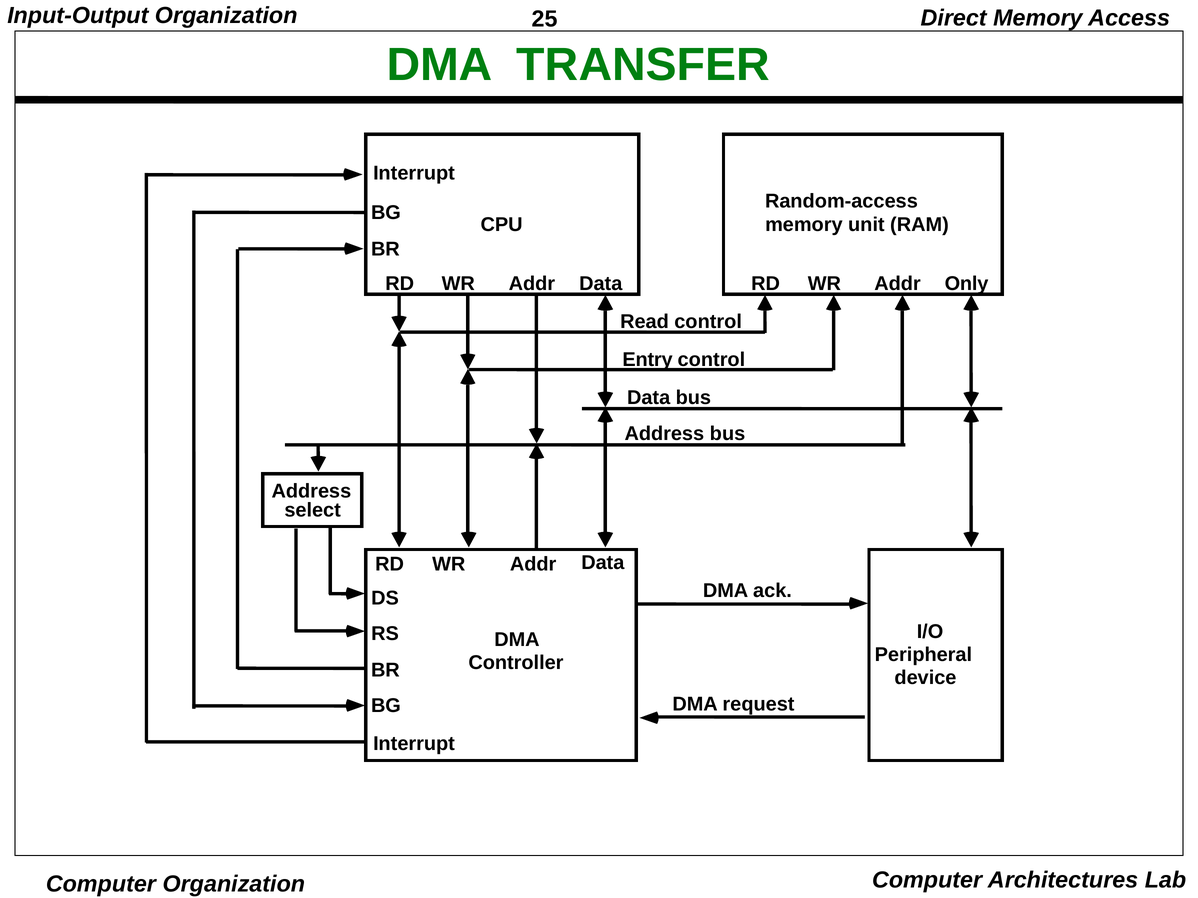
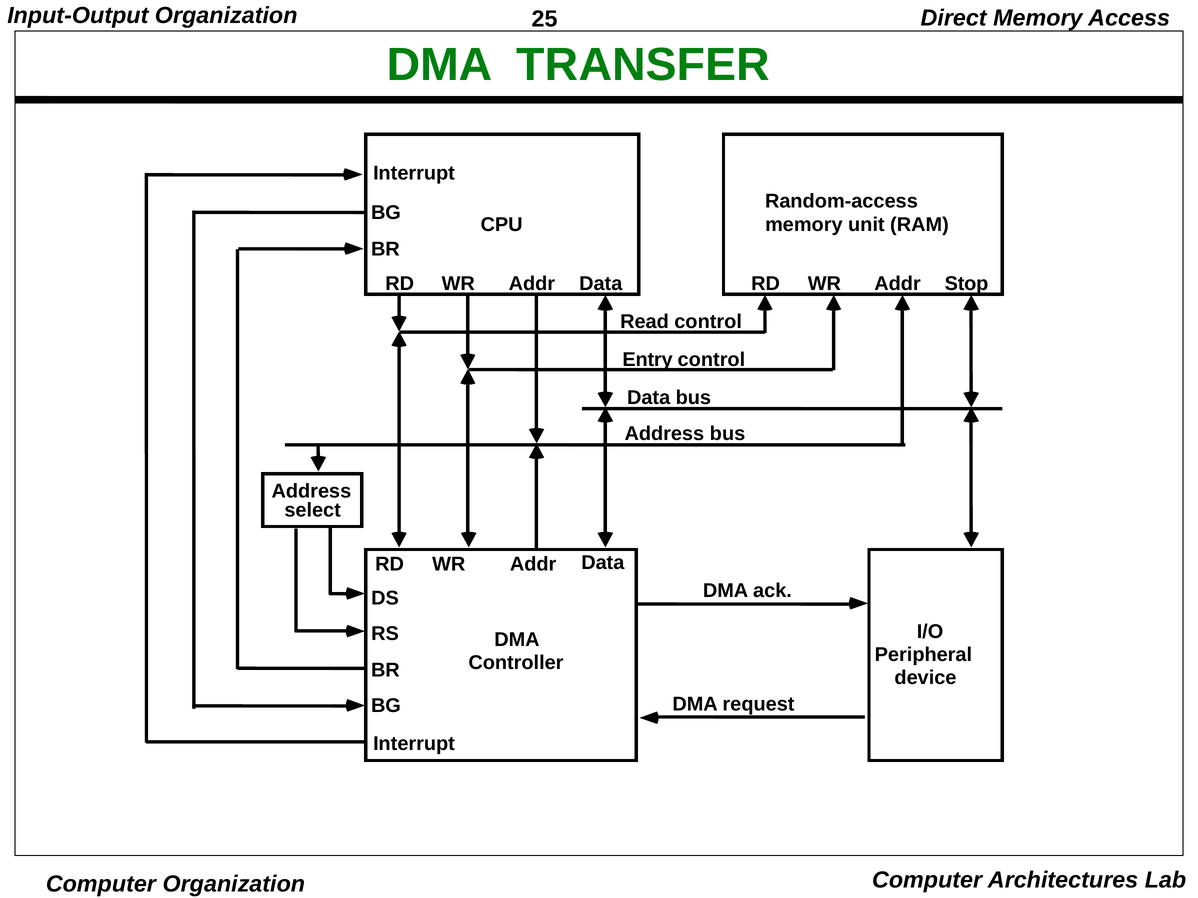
Only: Only -> Stop (967, 284)
